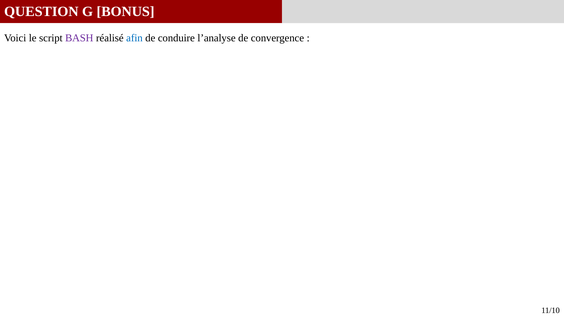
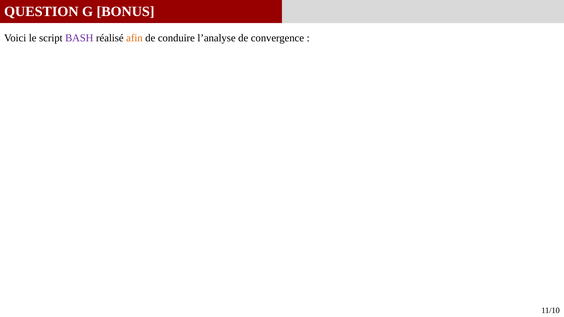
afin colour: blue -> orange (134, 38)
